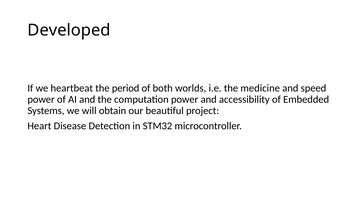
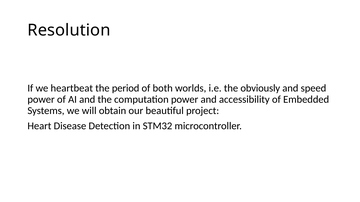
Developed: Developed -> Resolution (69, 30)
medicine: medicine -> obviously (260, 88)
